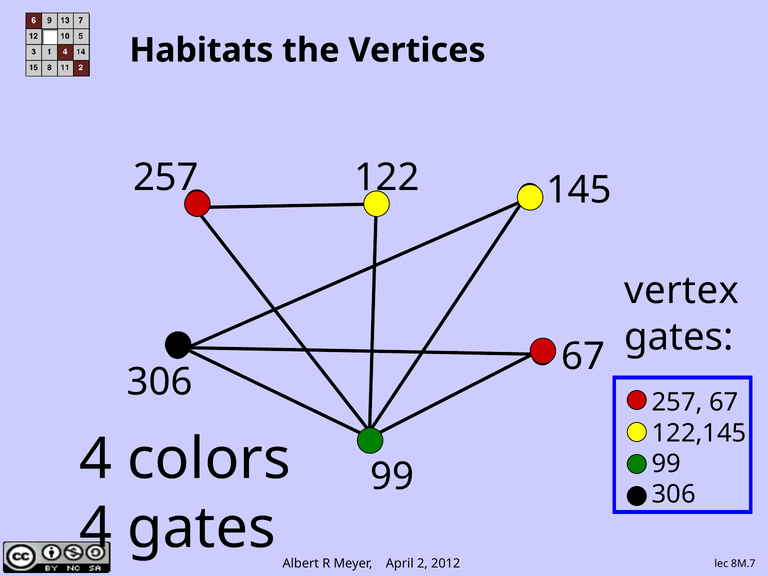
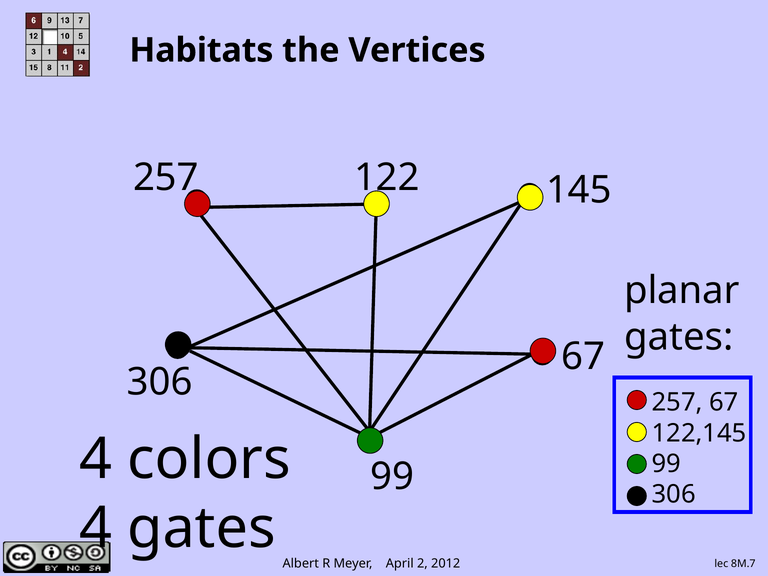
vertex: vertex -> planar (682, 291)
